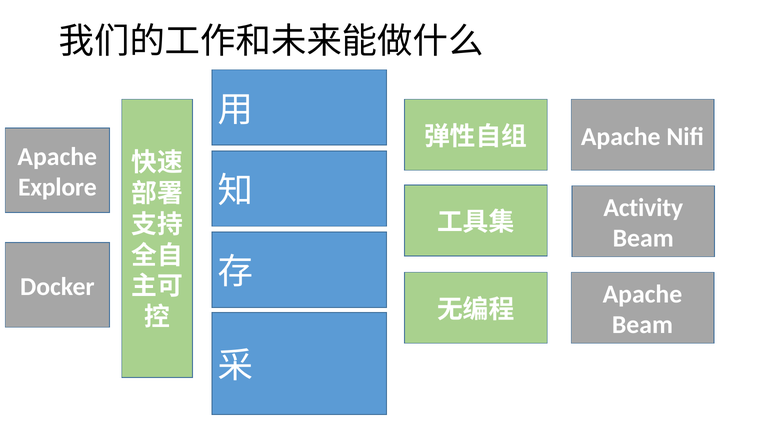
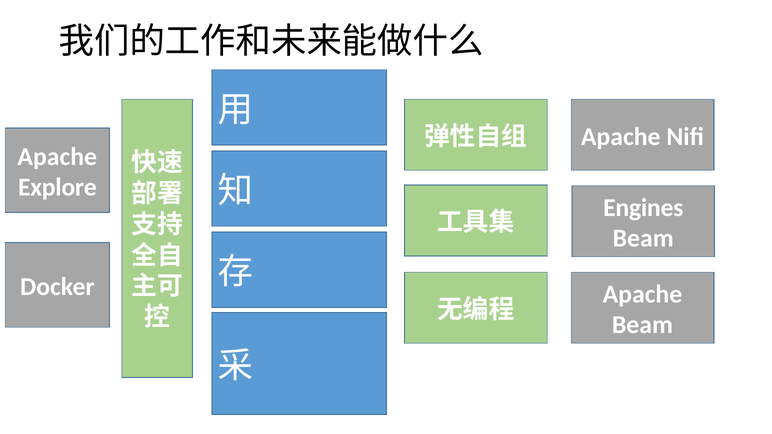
Activity: Activity -> Engines (643, 208)
